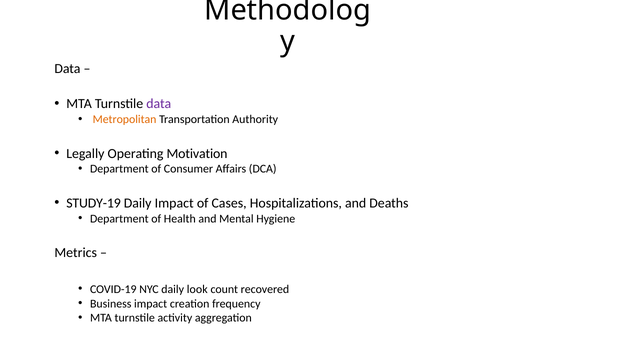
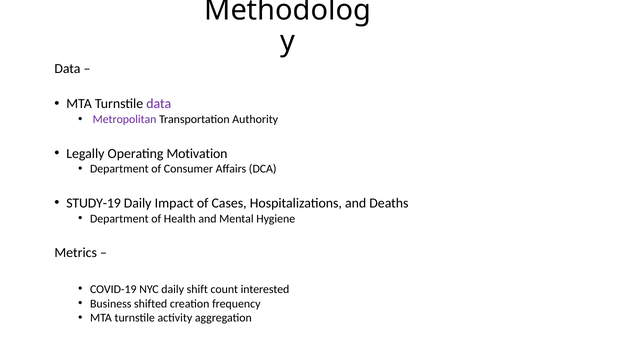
Metropolitan colour: orange -> purple (125, 119)
look: look -> shift (197, 289)
recovered: recovered -> interested (265, 289)
Business impact: impact -> shifted (151, 304)
